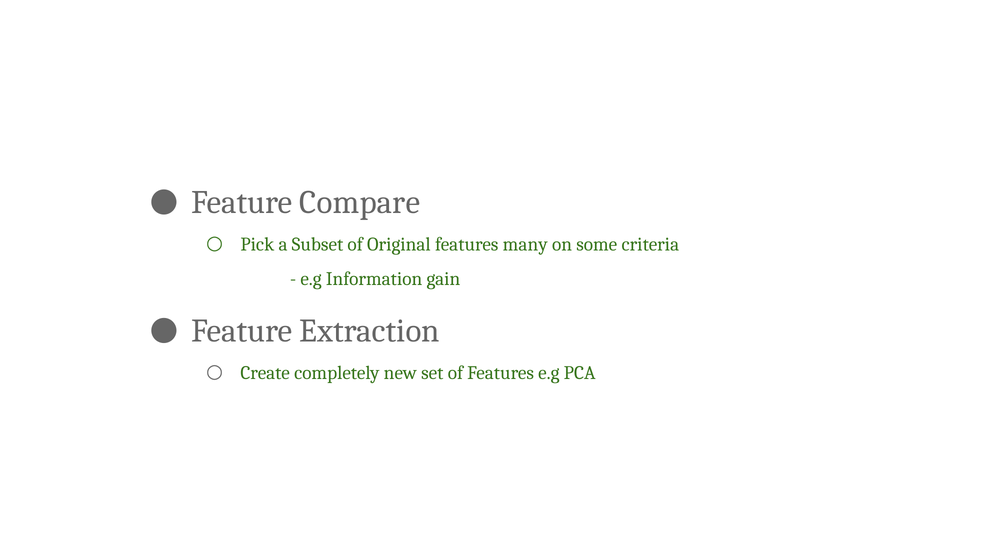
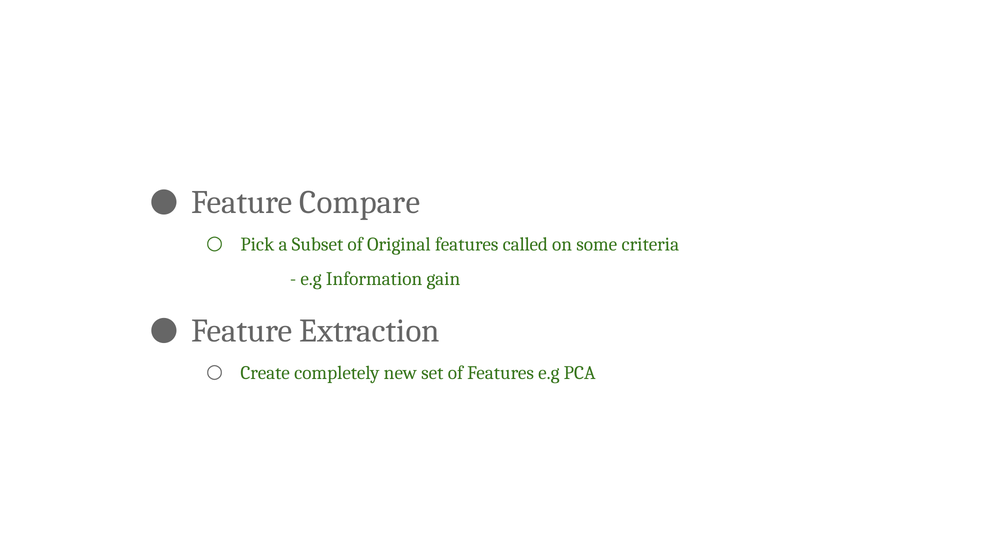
many: many -> called (525, 244)
